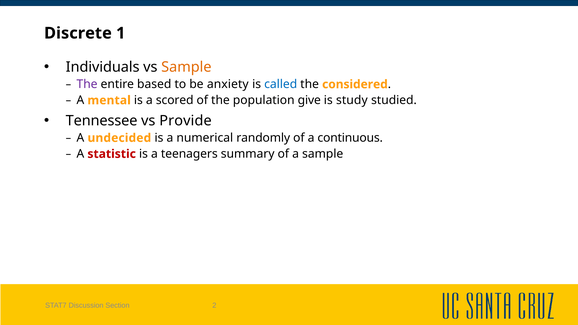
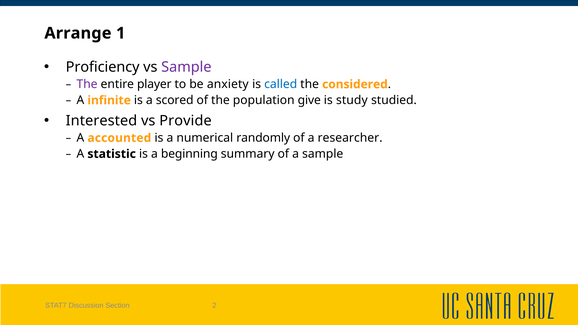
Discrete: Discrete -> Arrange (78, 33)
Individuals: Individuals -> Proficiency (103, 67)
Sample colour: orange -> purple (186, 67)
based: based -> player (154, 84)
mental: mental -> infinite (109, 100)
Tennessee: Tennessee -> Interested (101, 121)
undecided: undecided -> accounted (119, 138)
continuous: continuous -> researcher (350, 138)
statistic colour: red -> black (112, 154)
teenagers: teenagers -> beginning (189, 154)
